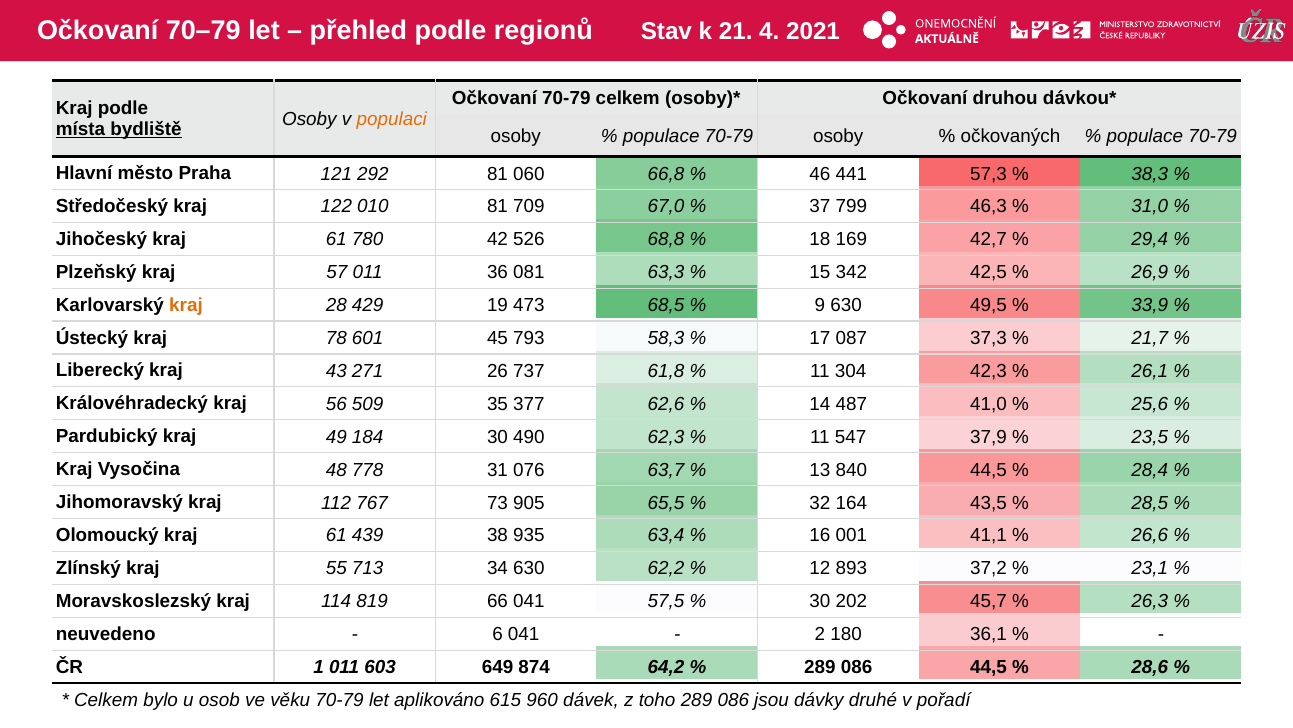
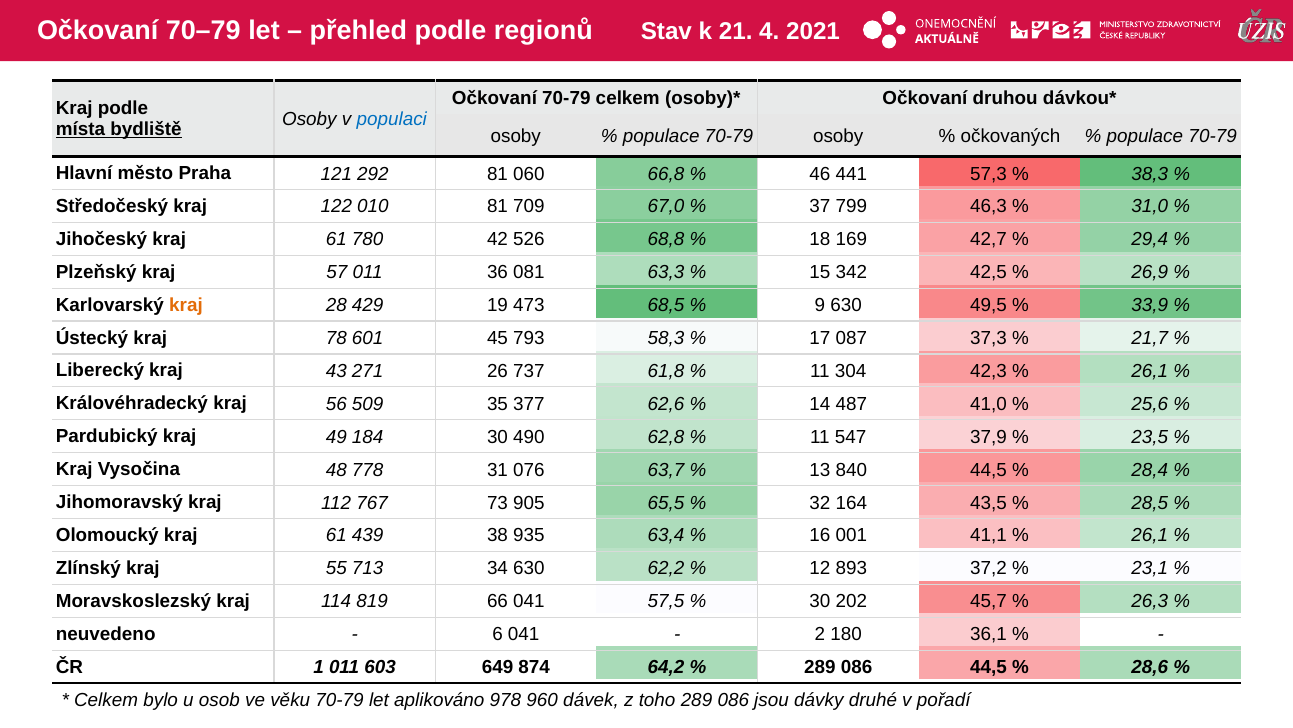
populaci colour: orange -> blue (392, 119)
62,3: 62,3 -> 62,8 (666, 437)
26,6: 26,6 -> 26,1 (1150, 535)
615: 615 -> 978 (505, 700)
